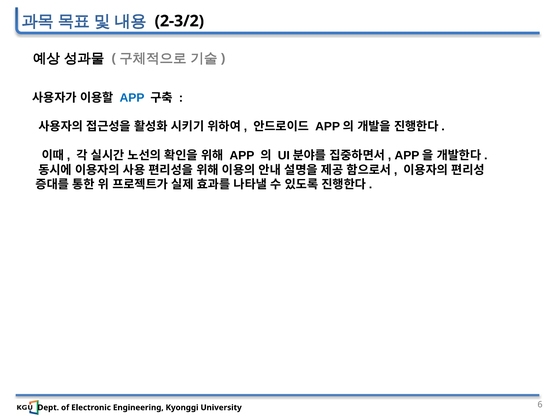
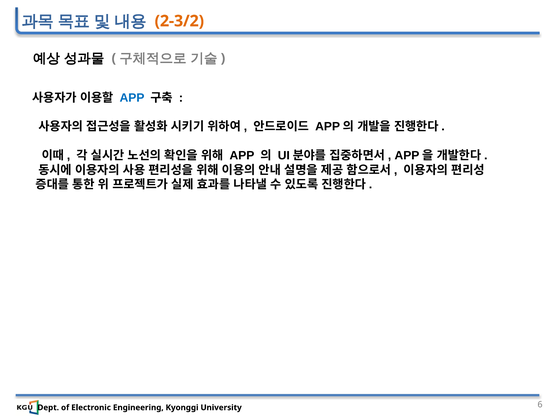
2-3/2 colour: black -> orange (179, 21)
